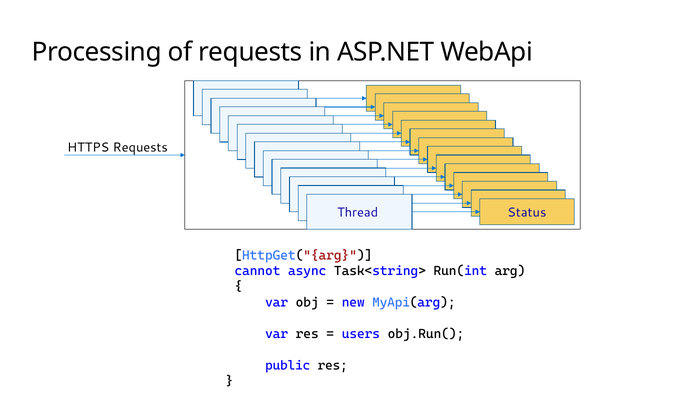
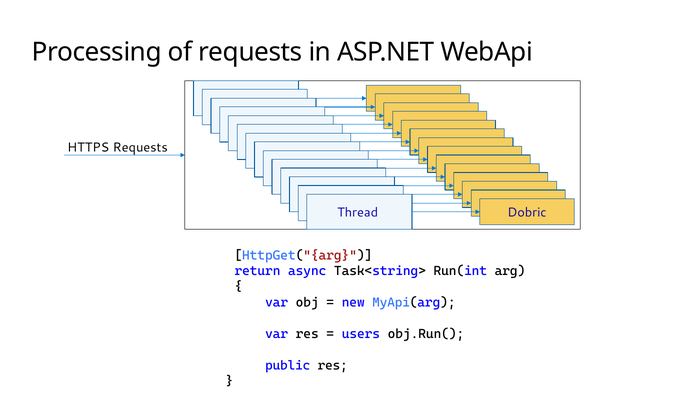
Status: Status -> Dobric (527, 212)
cannot: cannot -> return (257, 271)
